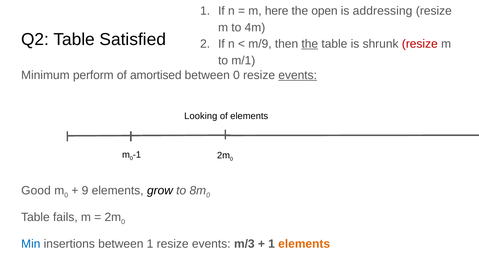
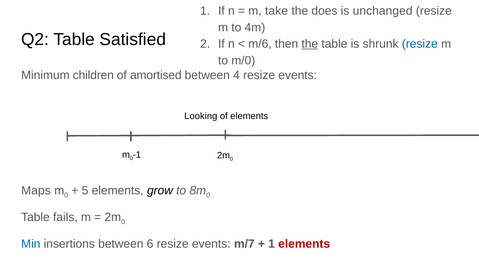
here: here -> take (277, 11)
open: open -> does (324, 11)
addressing: addressing -> unchanged (383, 11)
m/9: m/9 -> m/6 (260, 44)
resize colour: red -> blue (420, 44)
m/1: m/1 -> m/0 (243, 61)
perform: perform -> children (93, 75)
between 0: 0 -> 4 (236, 75)
events underline: present -> none (298, 75)
Good: Good -> Maps (36, 191)
9: 9 -> 5 (85, 191)
between 1: 1 -> 6 (150, 244)
m/3: m/3 -> m/7 (244, 244)
elements colour: orange -> red (304, 244)
